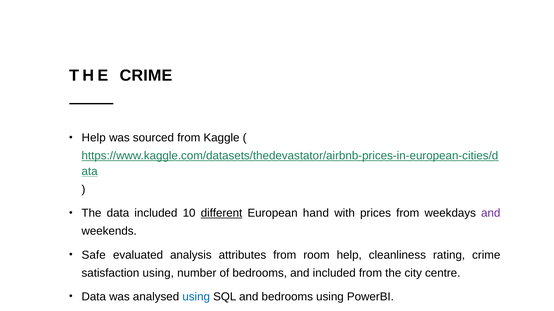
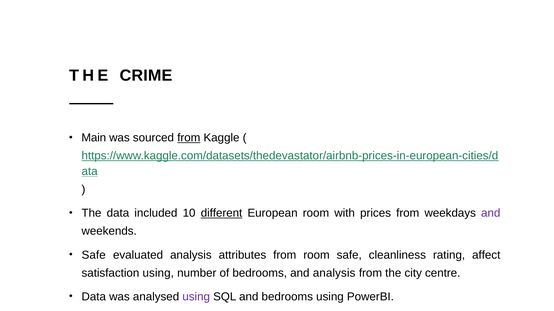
Help: Help -> Main (94, 138)
from underline: none -> present (189, 138)
European hand: hand -> room (316, 214)
room help: help -> safe (349, 255)
rating crime: crime -> affect (486, 255)
and included: included -> analysis (334, 273)
using colour: blue -> purple (196, 297)
